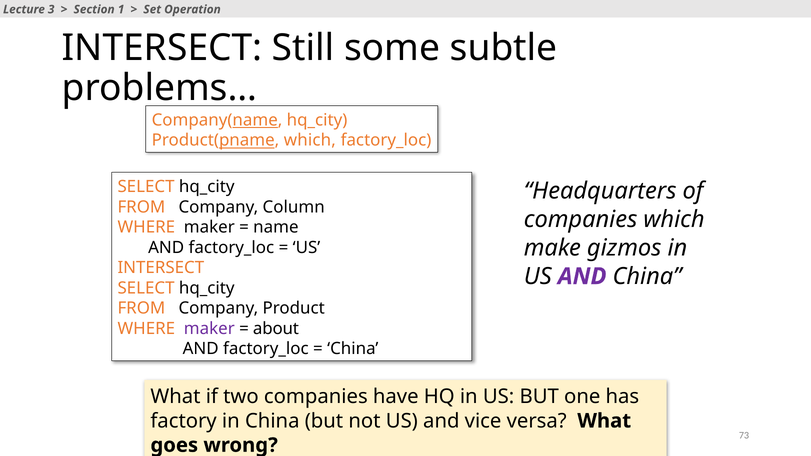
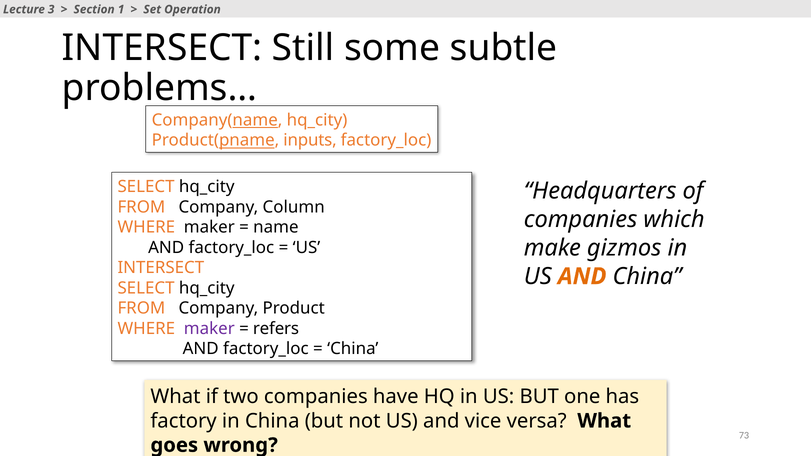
Product(pname which: which -> inputs (310, 140)
AND colour: purple -> orange (582, 276)
about: about -> refers (276, 329)
